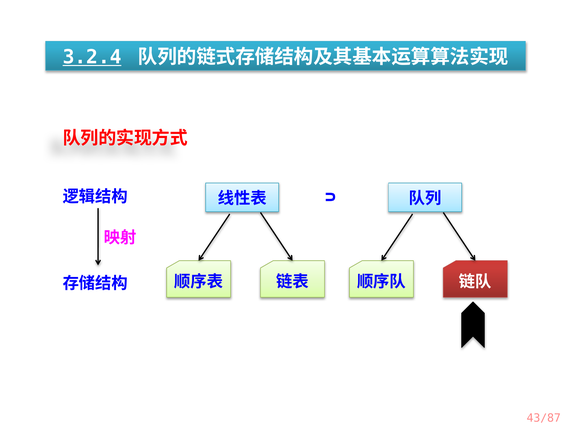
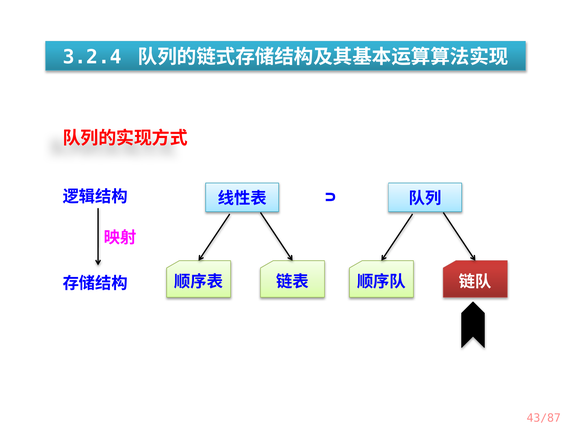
3.2.4 underline: present -> none (92, 57)
